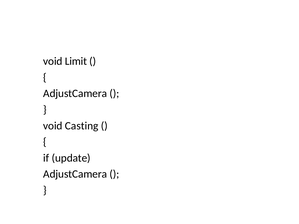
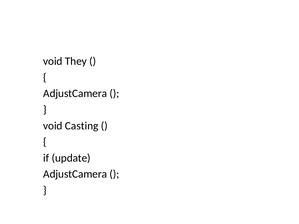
Limit: Limit -> They (76, 61)
